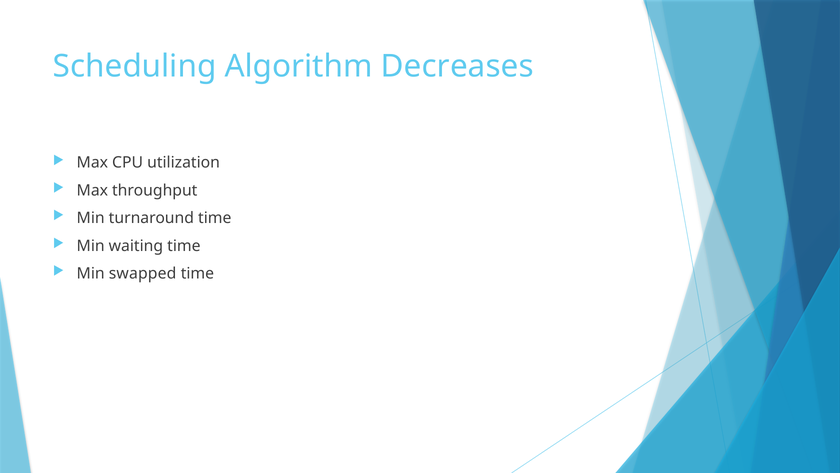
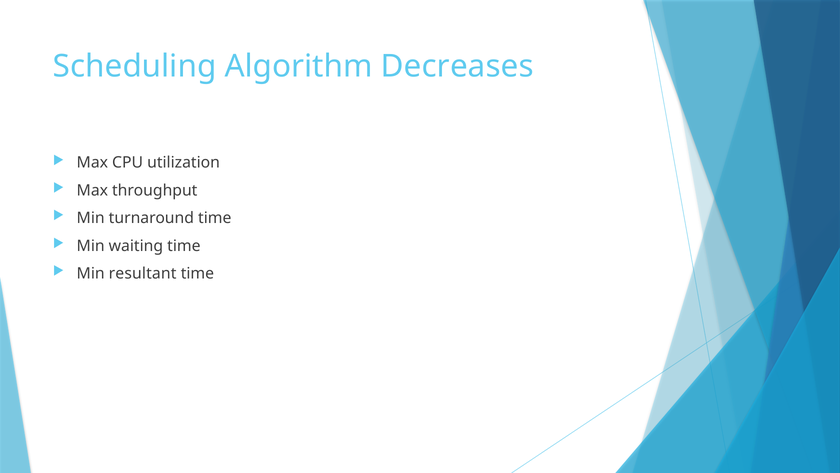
swapped: swapped -> resultant (143, 273)
